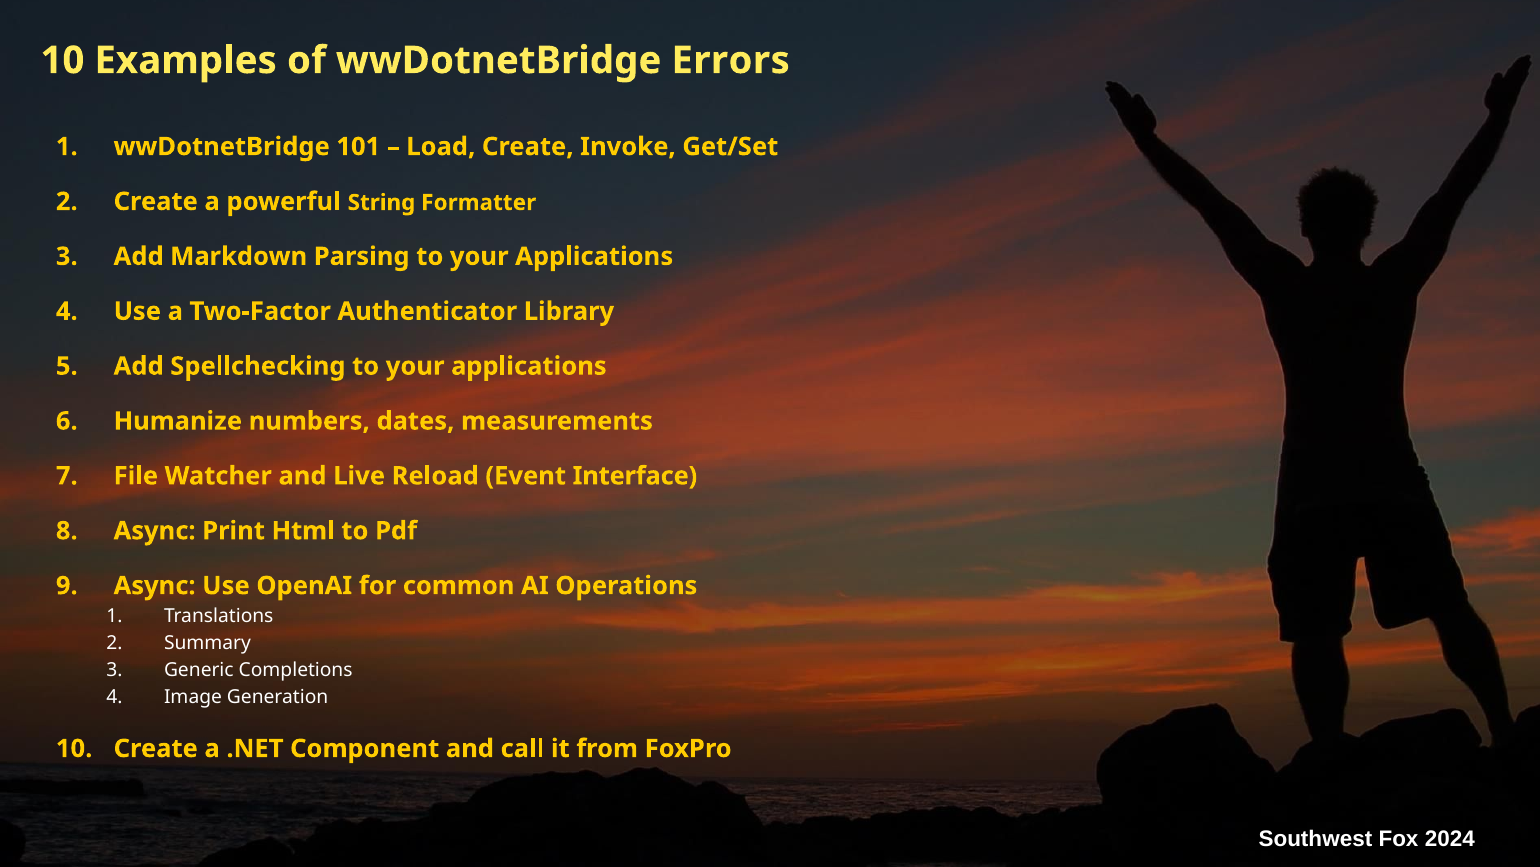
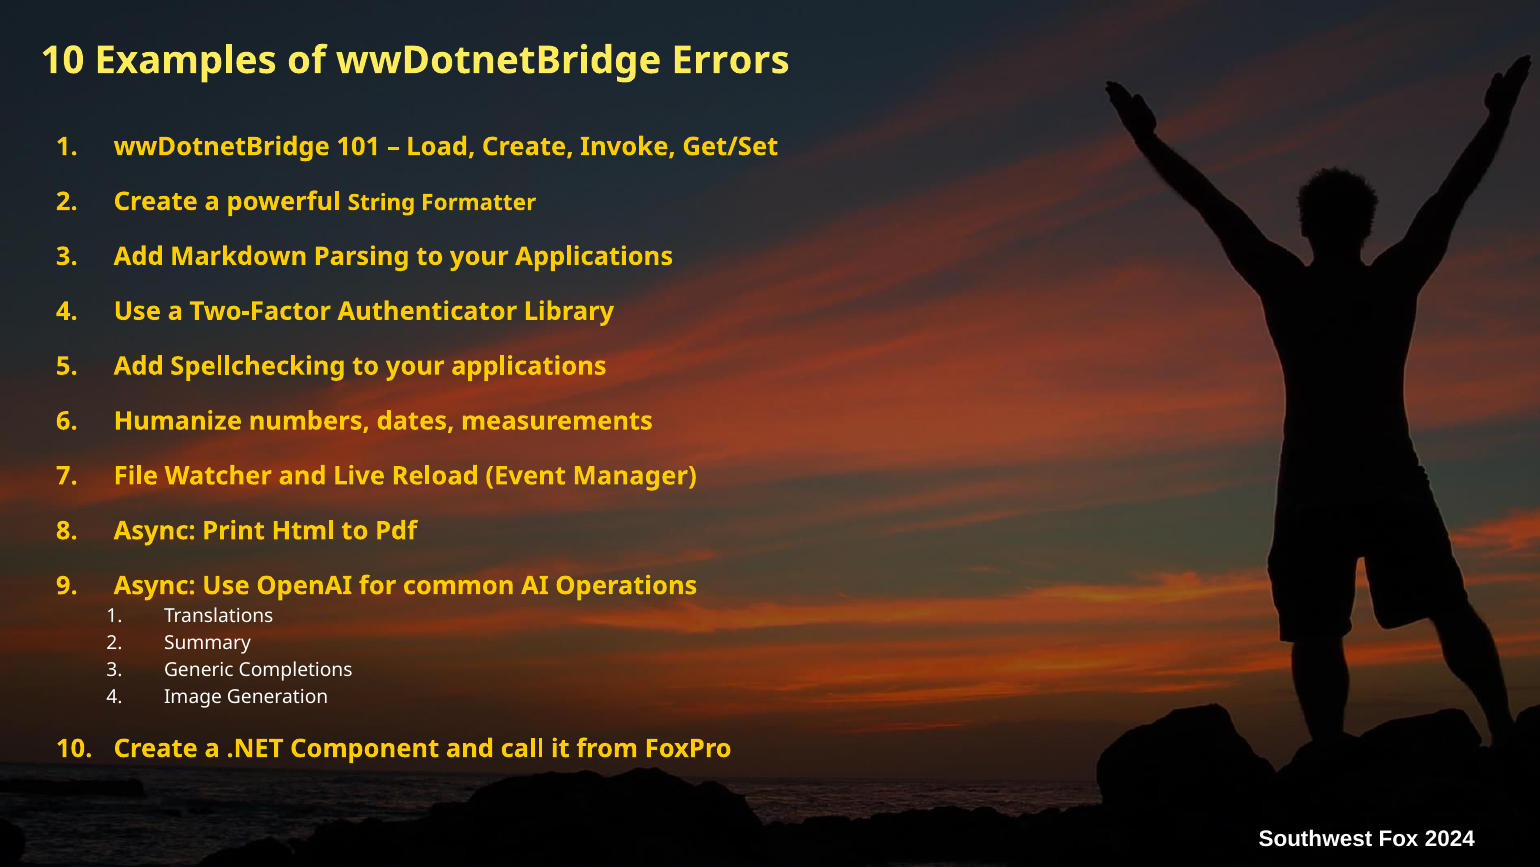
Interface: Interface -> Manager (635, 476)
